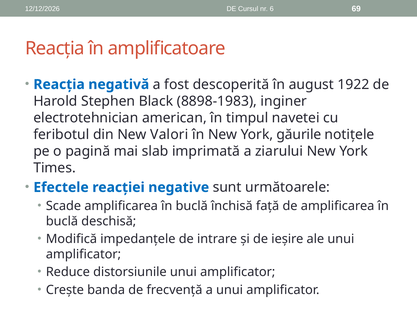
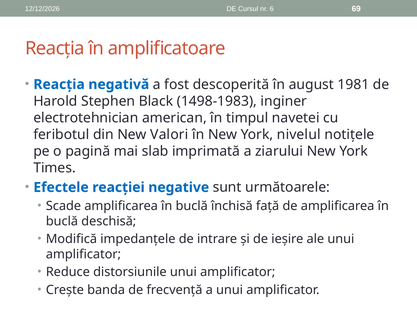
1922: 1922 -> 1981 (353, 84)
8898-1983: 8898-1983 -> 1498-1983 (217, 101)
găurile: găurile -> nivelul (299, 134)
